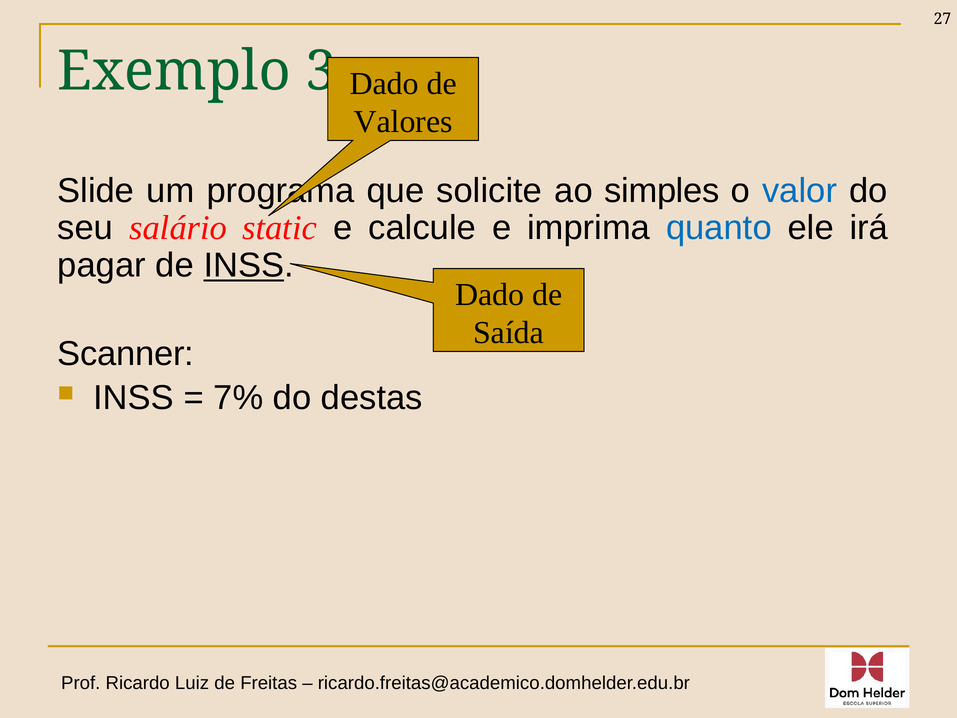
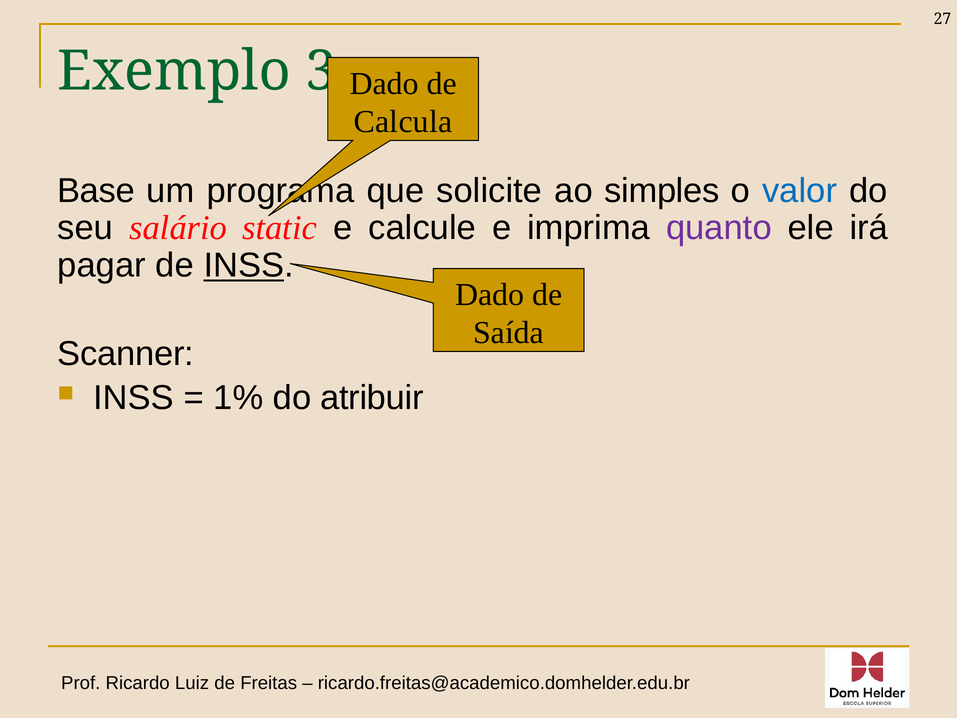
Valores: Valores -> Calcula (403, 122)
Slide: Slide -> Base (96, 191)
quanto colour: blue -> purple (719, 228)
7%: 7% -> 1% (238, 398)
destas: destas -> atribuir (372, 398)
